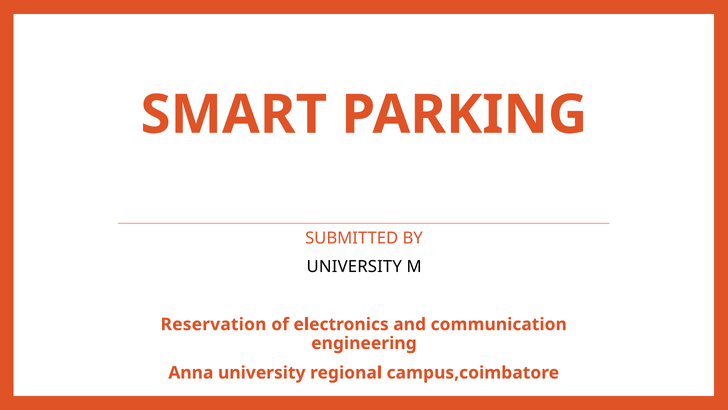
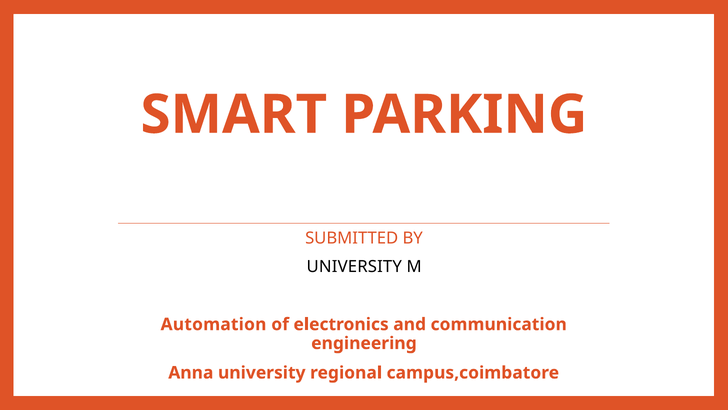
Reservation: Reservation -> Automation (214, 324)
